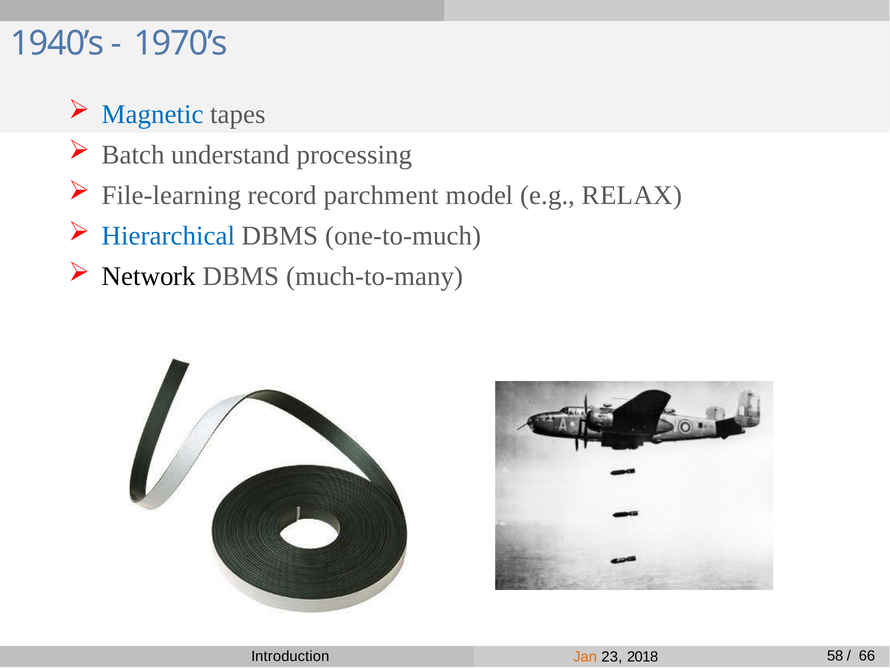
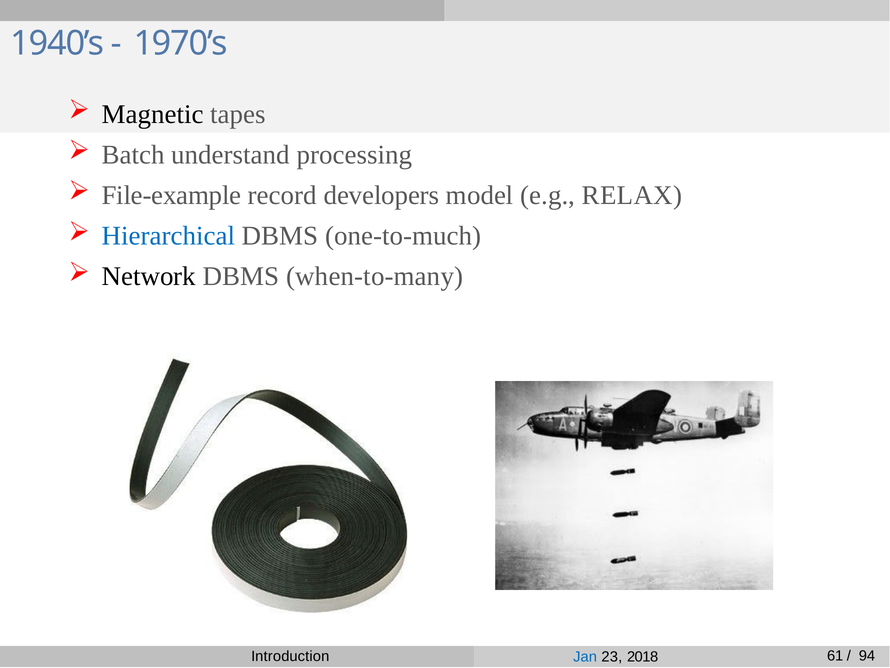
Magnetic colour: blue -> black (153, 114)
File-learning: File-learning -> File-example (172, 195)
parchment: parchment -> developers (381, 195)
much-to-many: much-to-many -> when-to-many (375, 277)
Jan colour: orange -> blue (585, 657)
58: 58 -> 61 (835, 656)
66: 66 -> 94 (867, 656)
